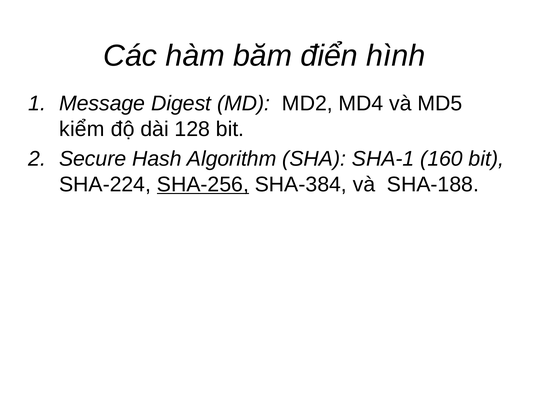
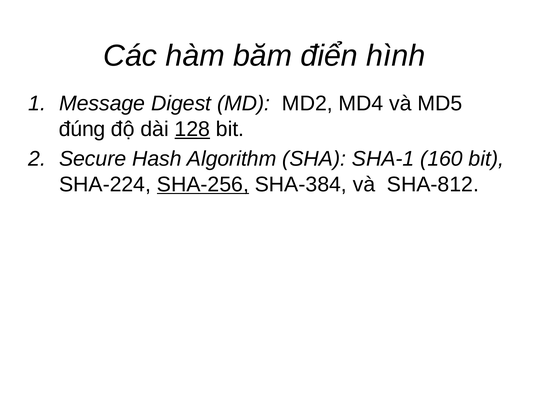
kiểm: kiểm -> đúng (82, 129)
128 underline: none -> present (192, 129)
SHA-188: SHA-188 -> SHA-812 (433, 184)
